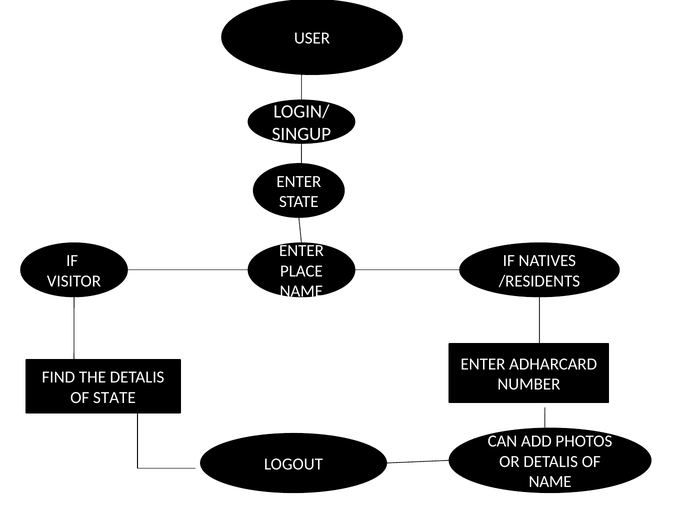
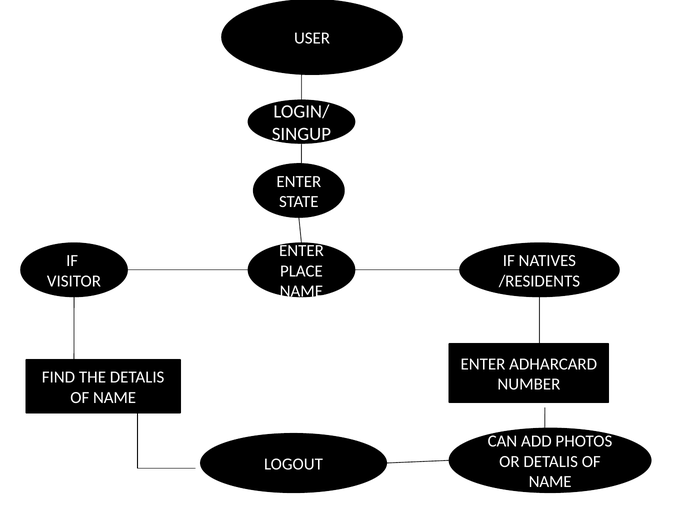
STATE: STATE -> NAME (115, 397)
